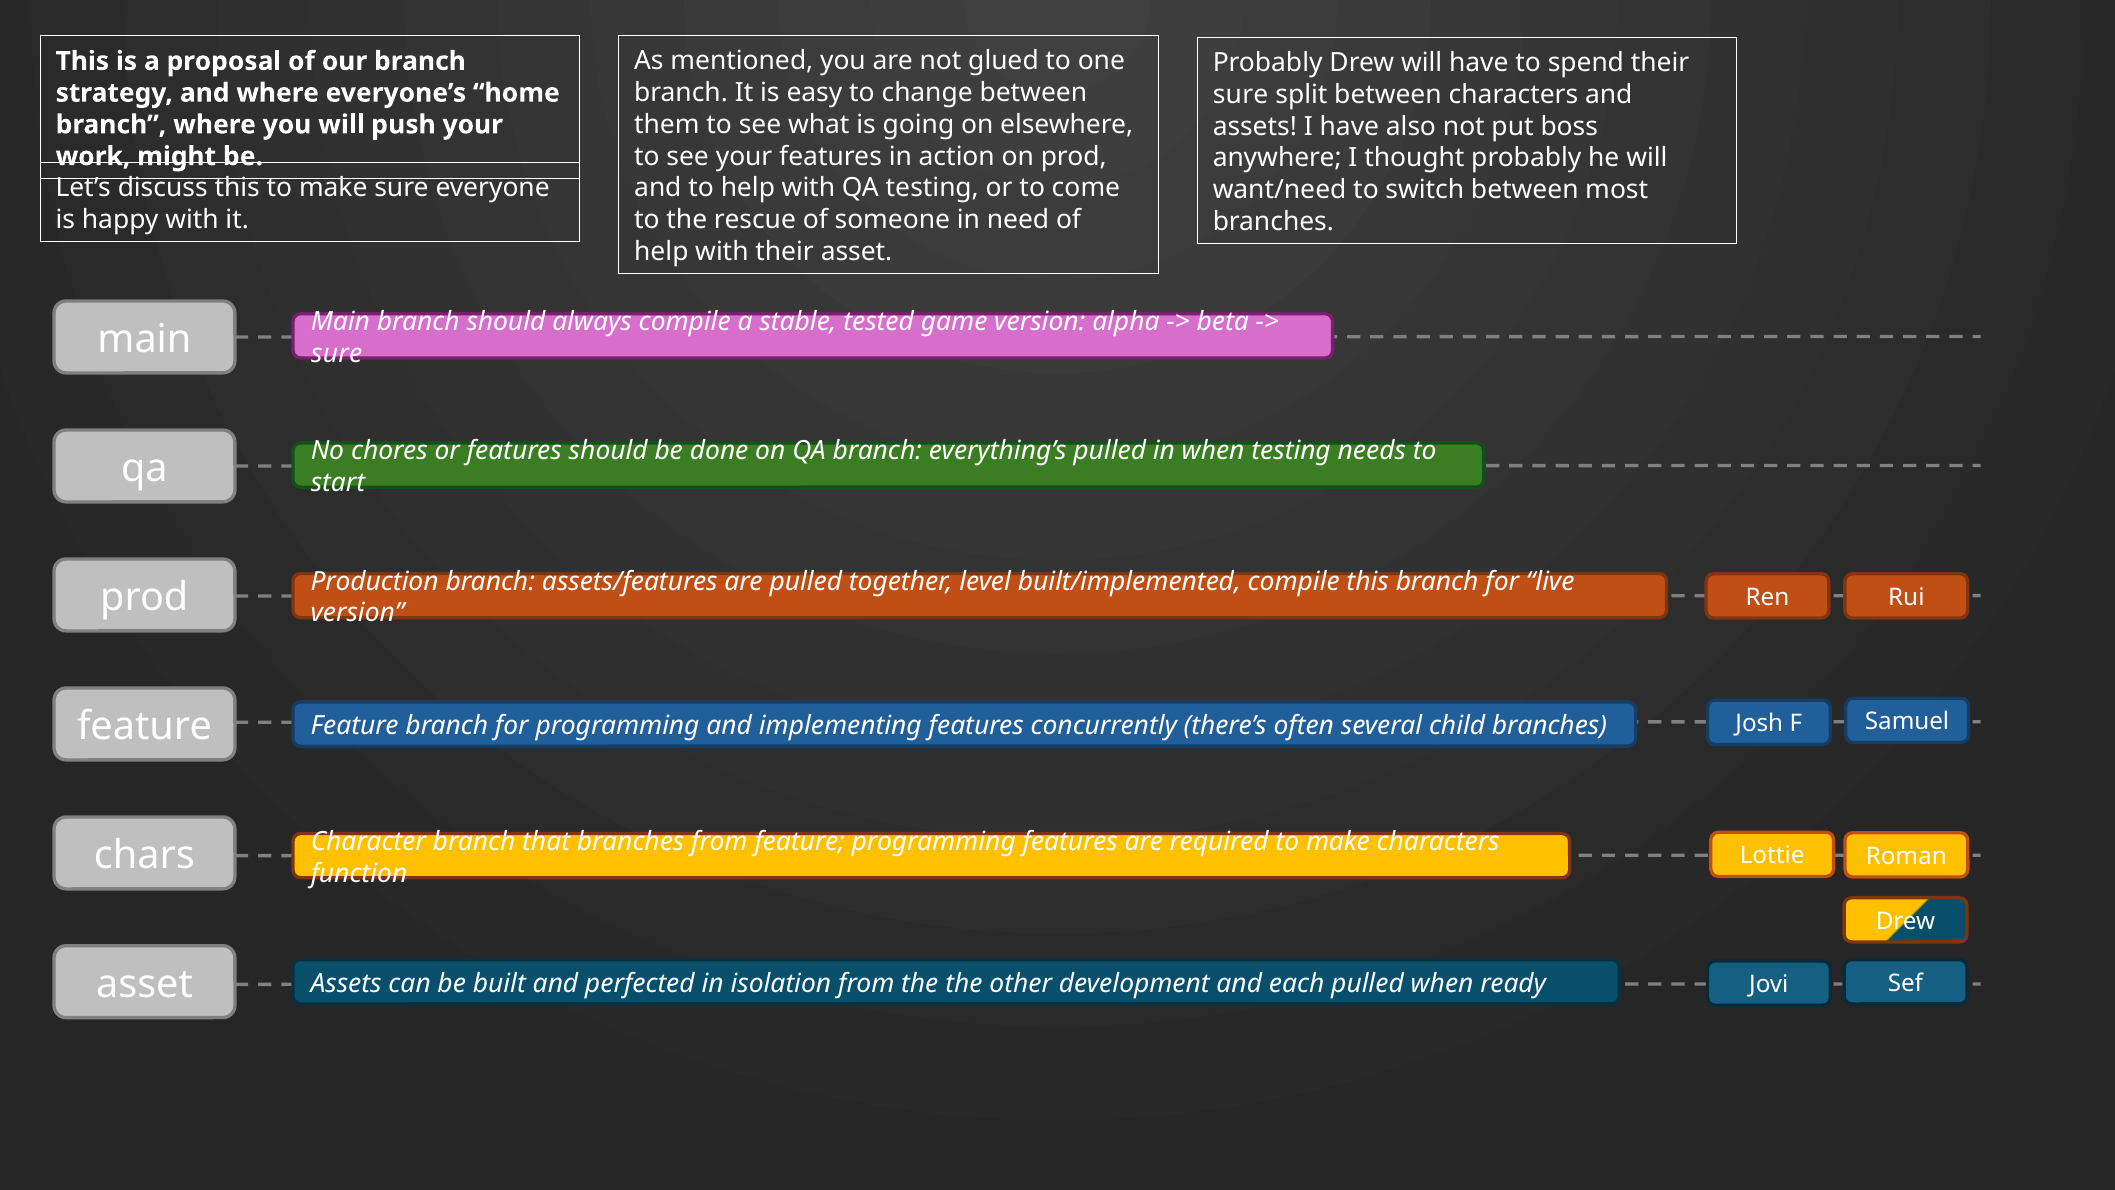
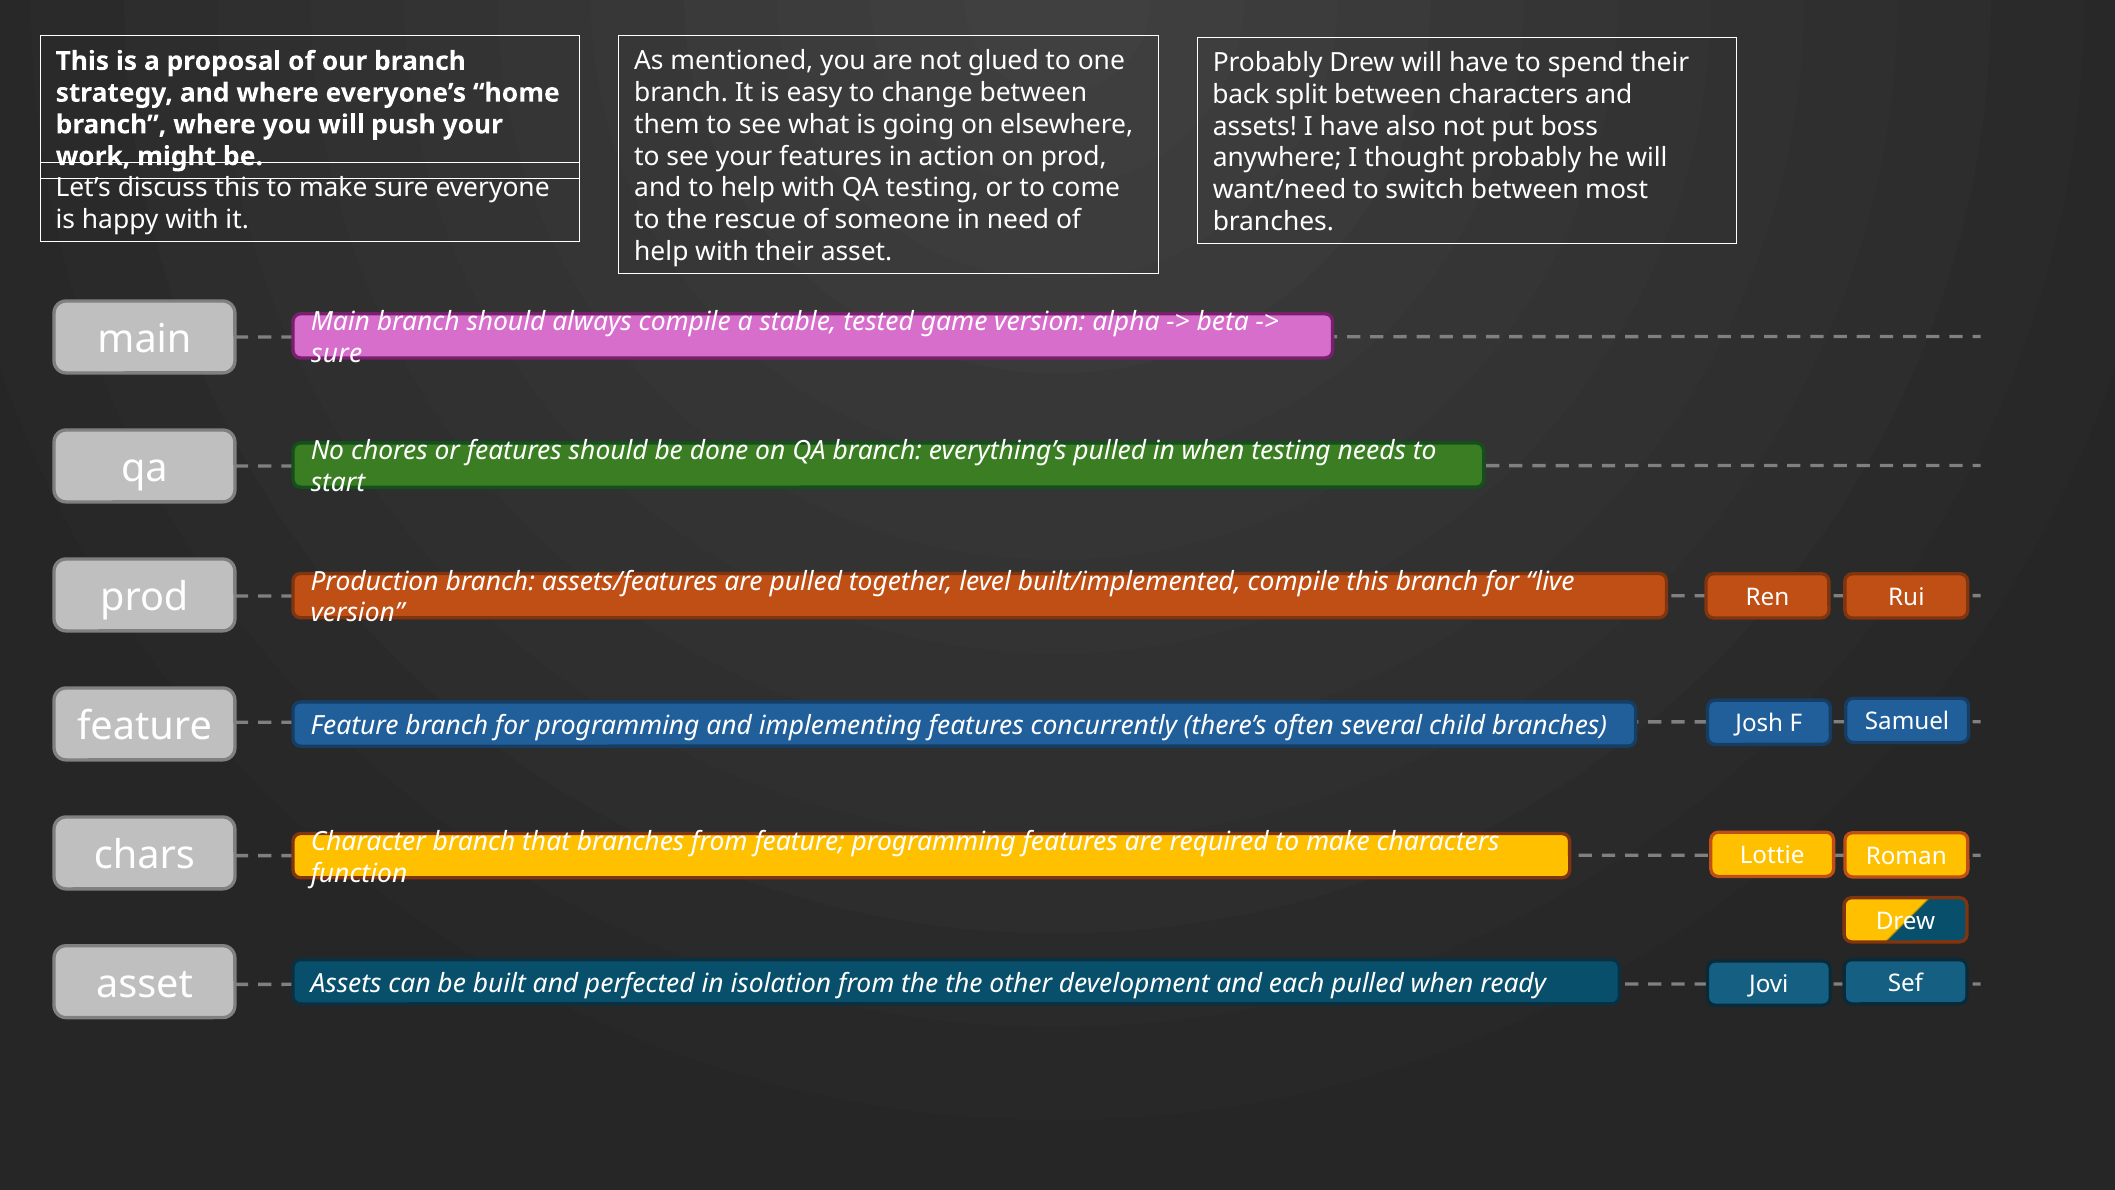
sure: sure -> back (1241, 95)
